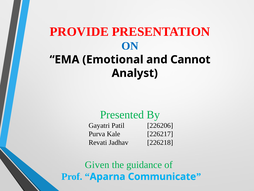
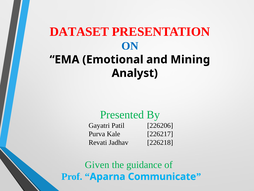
PROVIDE: PROVIDE -> DATASET (79, 32)
Cannot: Cannot -> Mining (190, 59)
